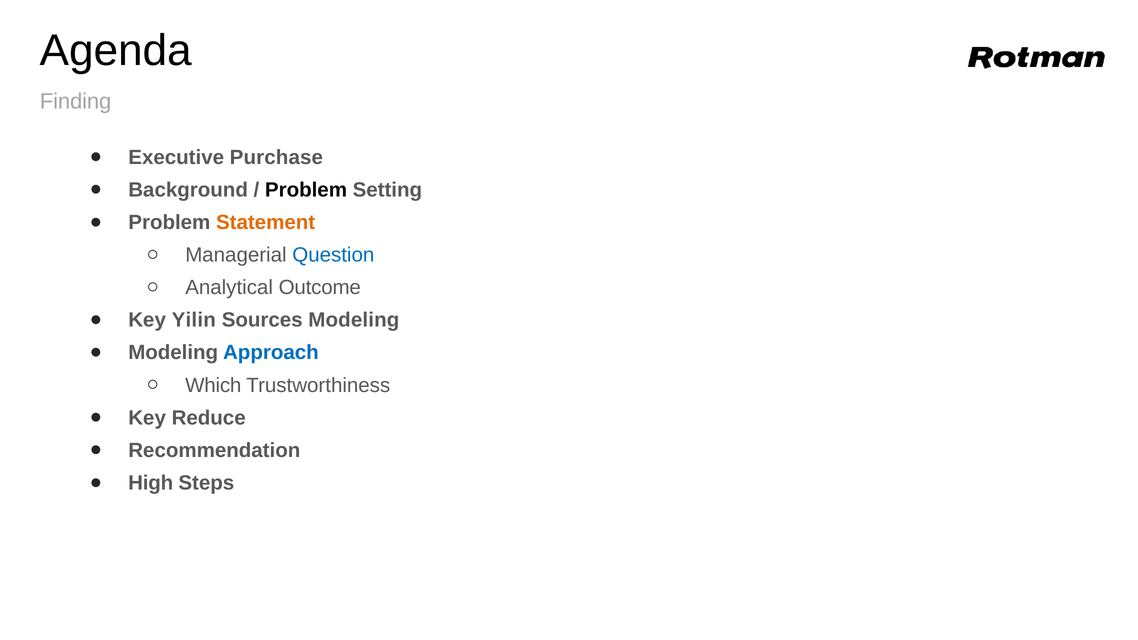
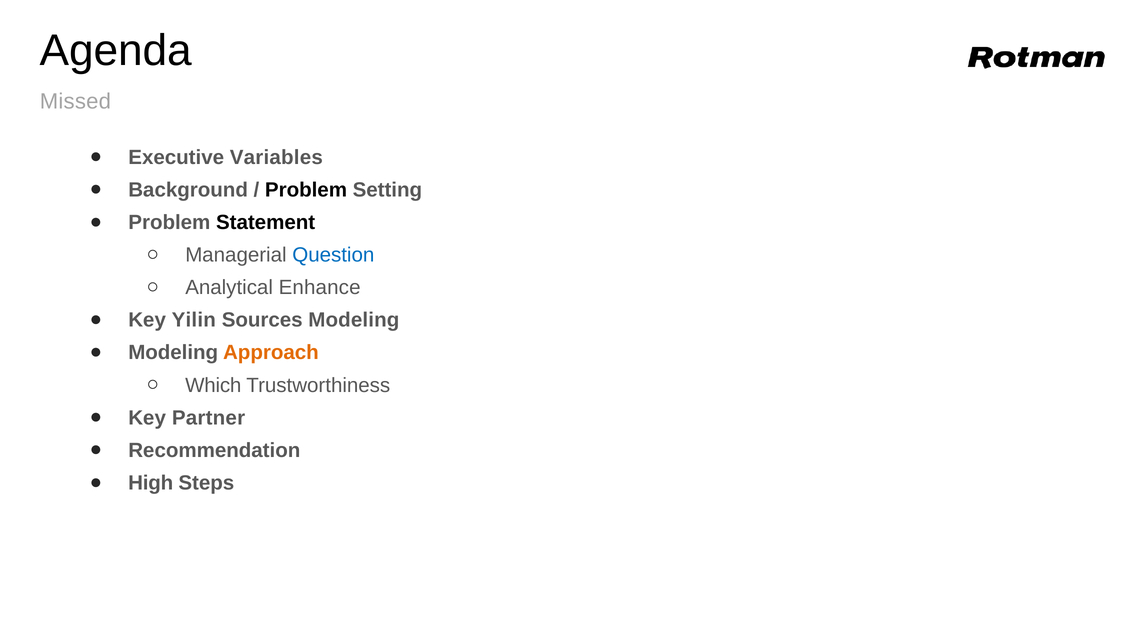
Finding: Finding -> Missed (75, 101)
Purchase: Purchase -> Variables (276, 157)
Statement colour: orange -> black (266, 222)
Outcome: Outcome -> Enhance (320, 288)
Approach colour: blue -> orange (271, 353)
Reduce: Reduce -> Partner (209, 418)
